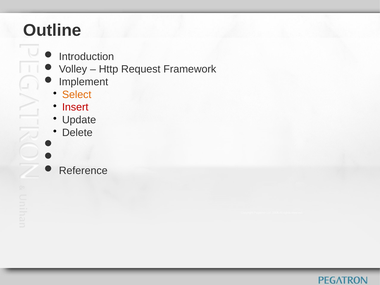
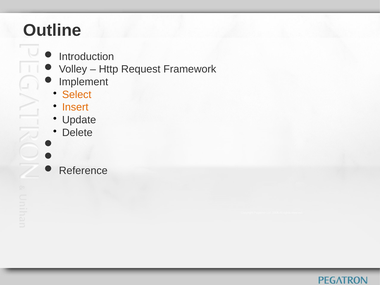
Insert colour: red -> orange (75, 107)
